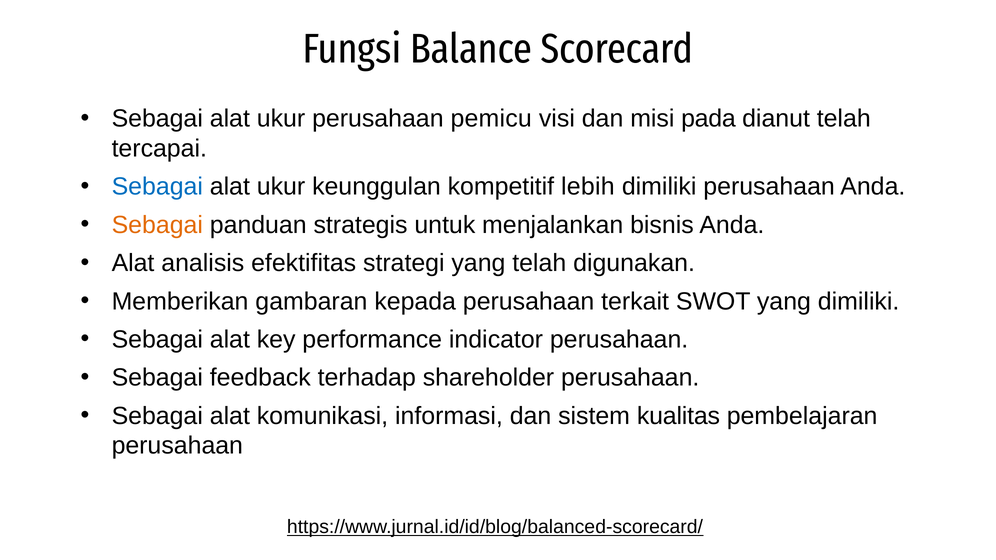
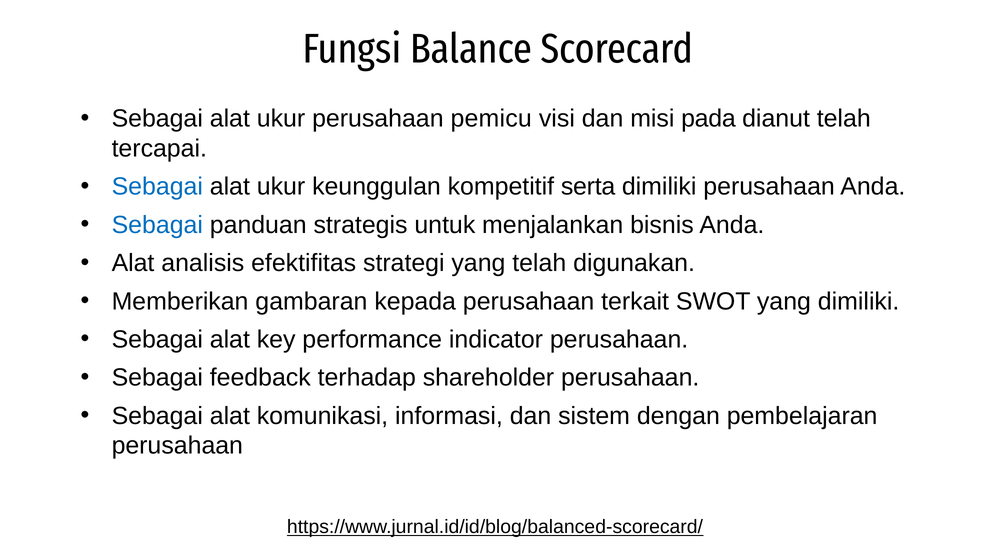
lebih: lebih -> serta (588, 187)
Sebagai colour: orange -> blue (157, 225)
kualitas: kualitas -> dengan (678, 416)
